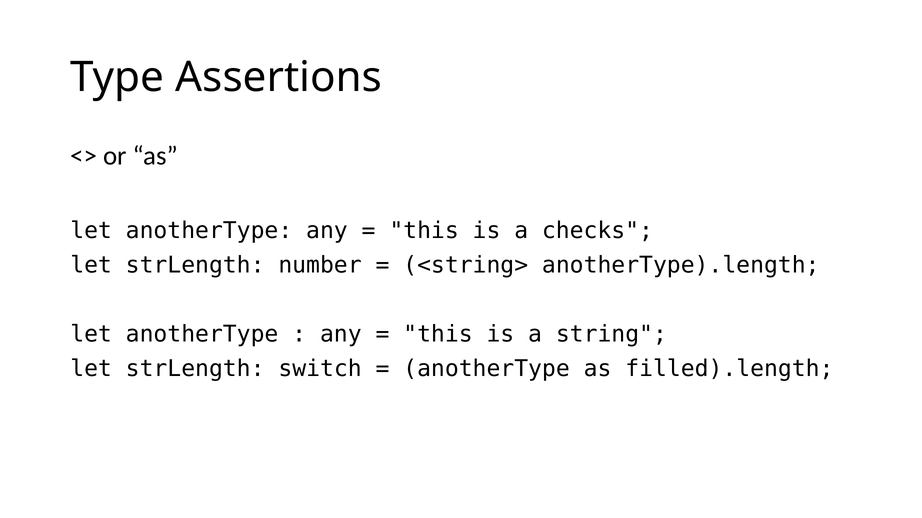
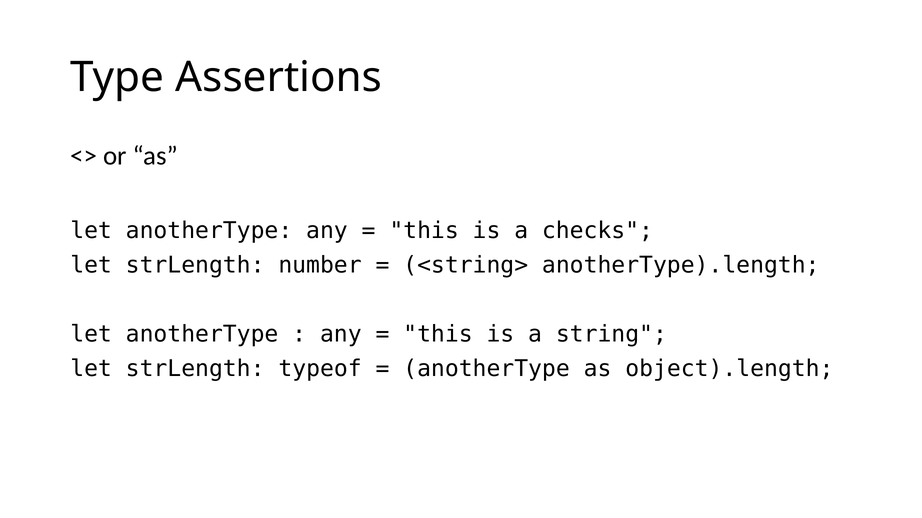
switch: switch -> typeof (320, 369)
filled).length: filled).length -> object).length (729, 369)
